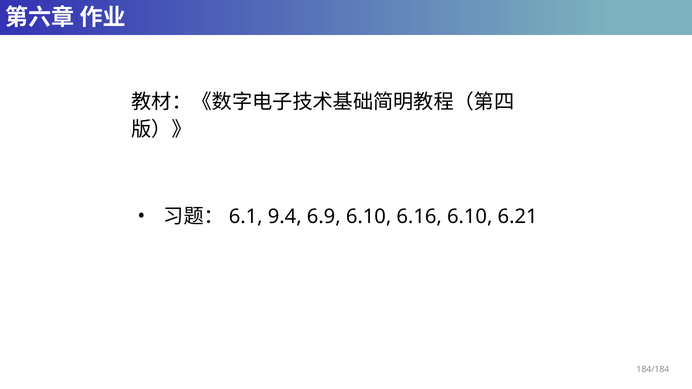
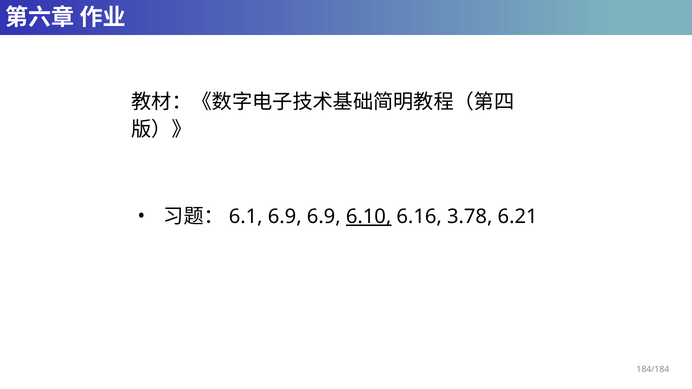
9.4: 9.4 -> 6.9 (285, 217)
6.10 underline: none -> present (369, 217)
6.16 6.10: 6.10 -> 3.78 (470, 217)
